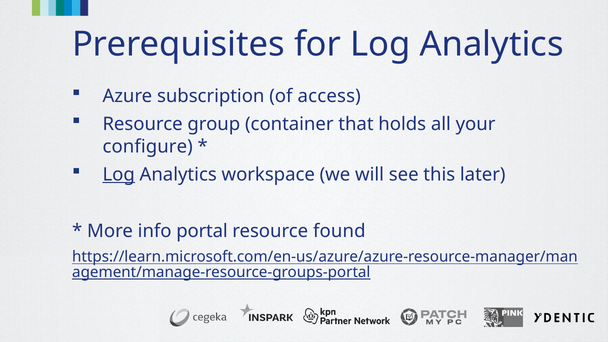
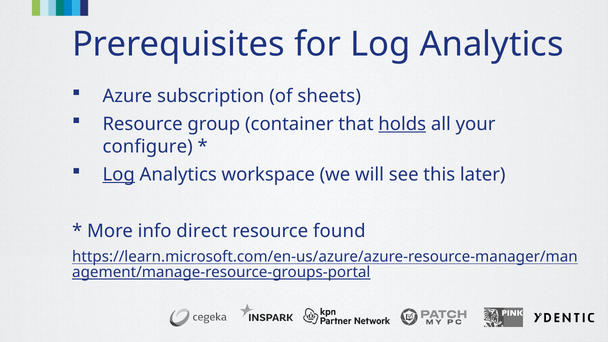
access: access -> sheets (329, 96)
holds underline: none -> present (402, 124)
portal: portal -> direct (202, 231)
